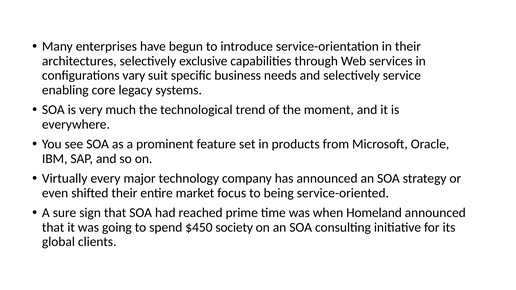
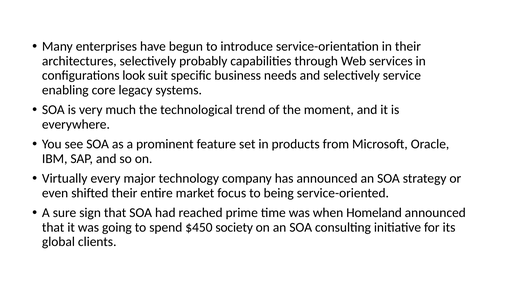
exclusive: exclusive -> probably (203, 61)
vary: vary -> look (134, 76)
